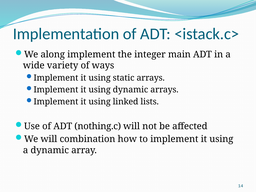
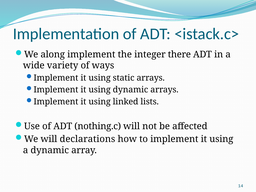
main: main -> there (179, 54)
combination: combination -> declarations (87, 139)
